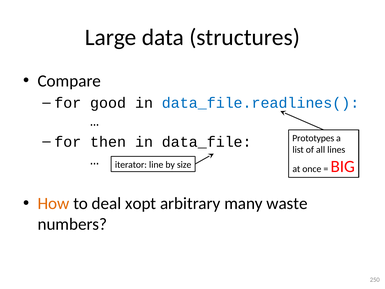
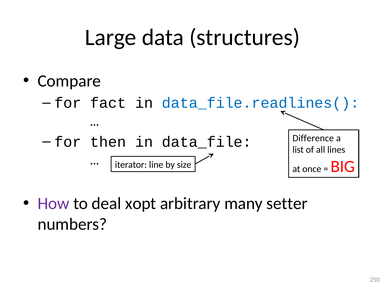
good: good -> fact (108, 103)
Prototypes: Prototypes -> Difference (313, 138)
How colour: orange -> purple (53, 203)
waste: waste -> setter (287, 203)
